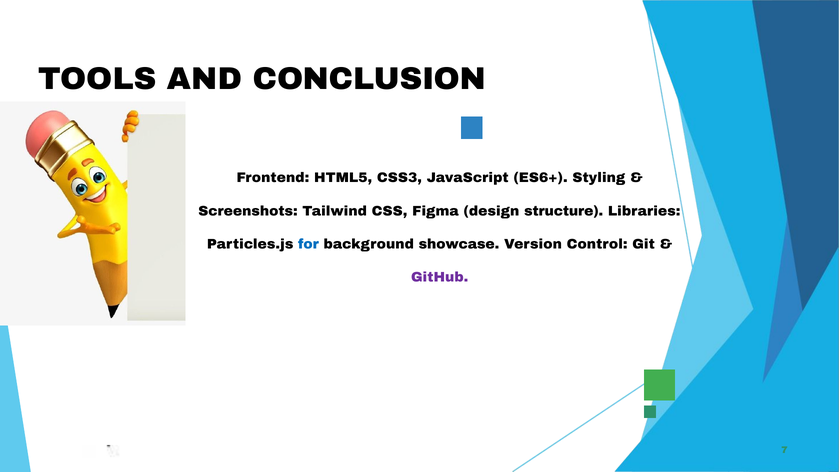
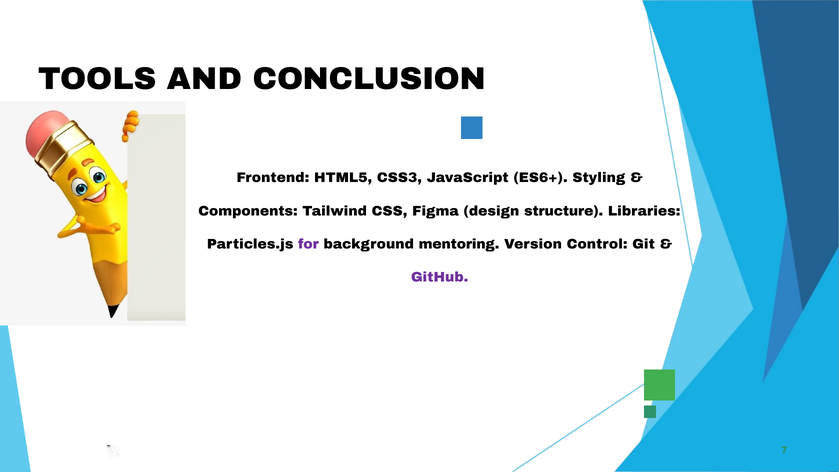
Screenshots: Screenshots -> Components (248, 211)
for colour: blue -> purple (308, 244)
showcase: showcase -> mentoring (459, 244)
